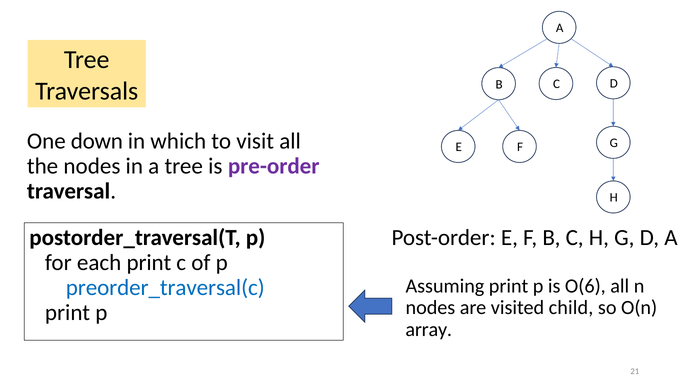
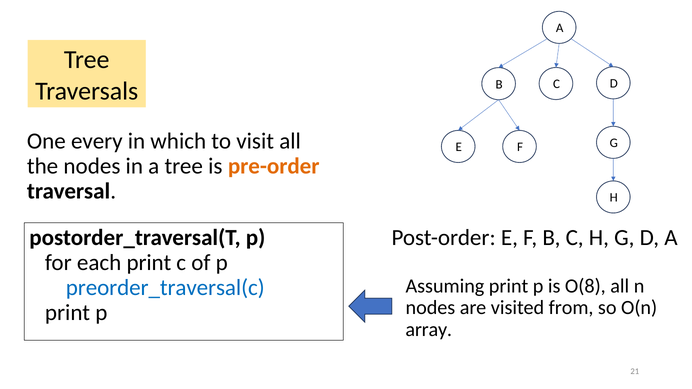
down: down -> every (97, 141)
pre-order colour: purple -> orange (274, 166)
O(6: O(6 -> O(8 (585, 286)
child: child -> from (571, 308)
